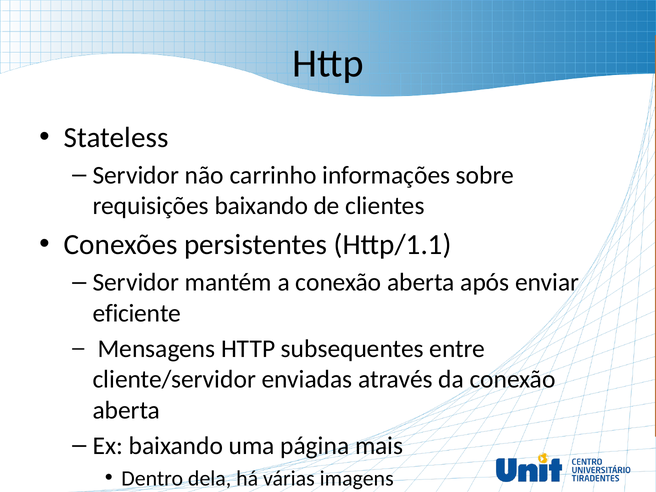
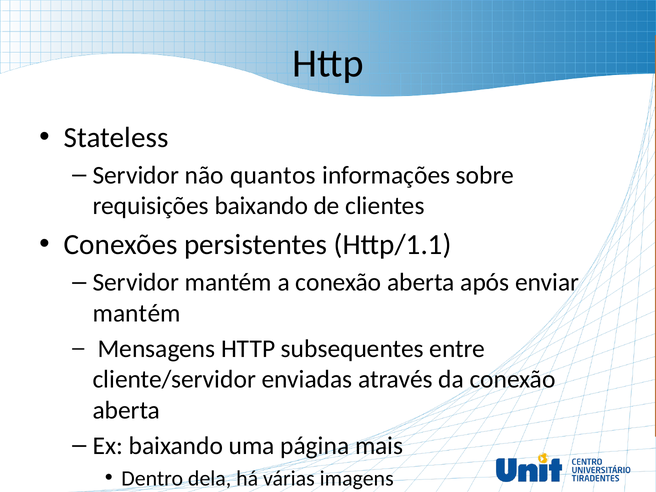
carrinho: carrinho -> quantos (273, 175)
eficiente: eficiente -> mantém (137, 313)
